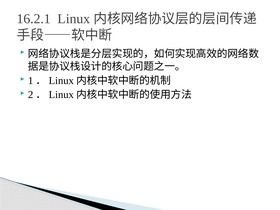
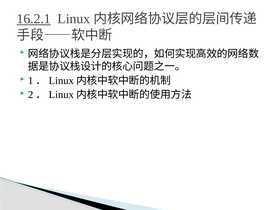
16.2.1 underline: none -> present (34, 19)
